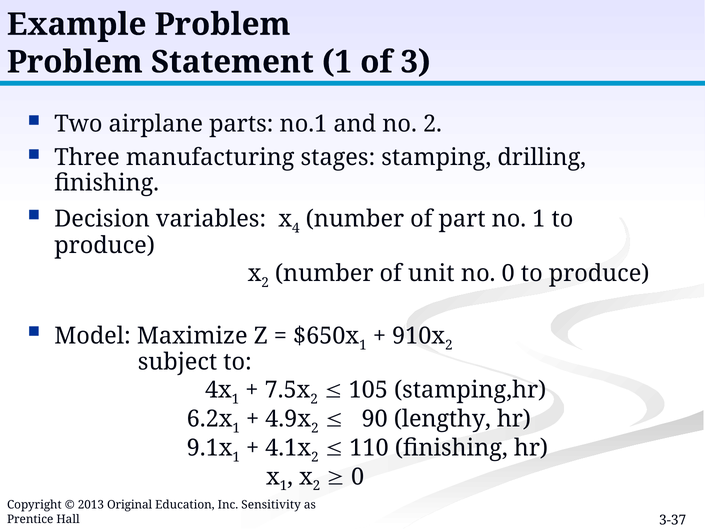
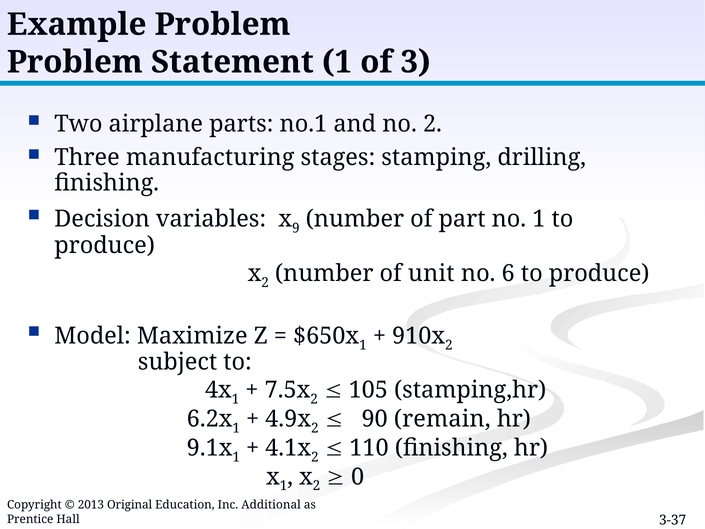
4: 4 -> 9 (296, 228)
no 0: 0 -> 6 (508, 273)
lengthy: lengthy -> remain (442, 419)
Sensitivity: Sensitivity -> Additional (271, 505)
